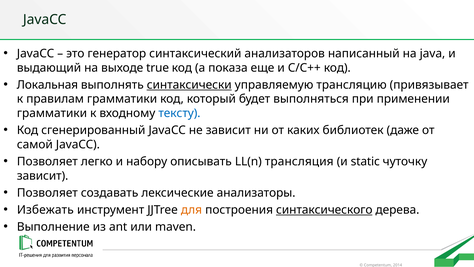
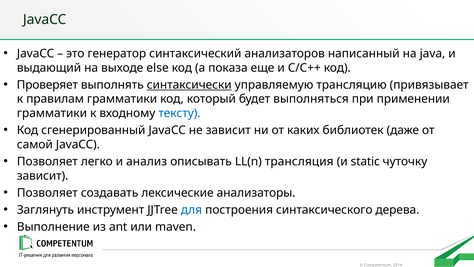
true: true -> else (158, 68)
Локальная: Локальная -> Проверяет (47, 85)
набору: набору -> анализ (147, 161)
Избежать: Избежать -> Заглянуть (45, 209)
для colour: orange -> blue (191, 209)
синтаксического underline: present -> none (324, 209)
